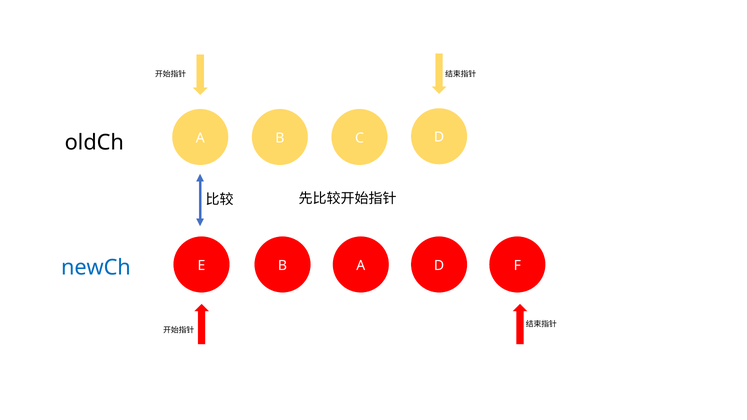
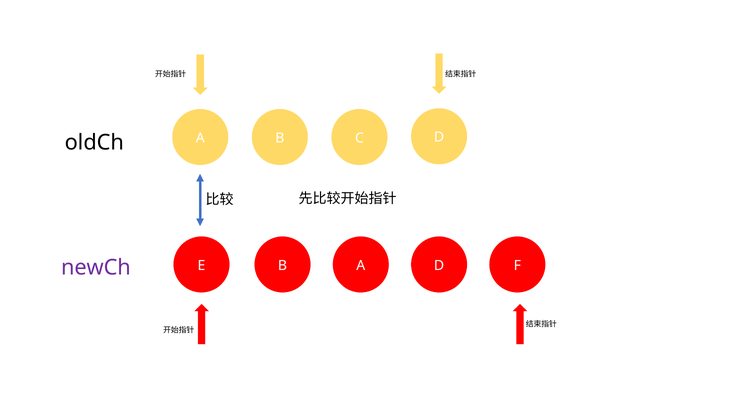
newCh colour: blue -> purple (96, 268)
